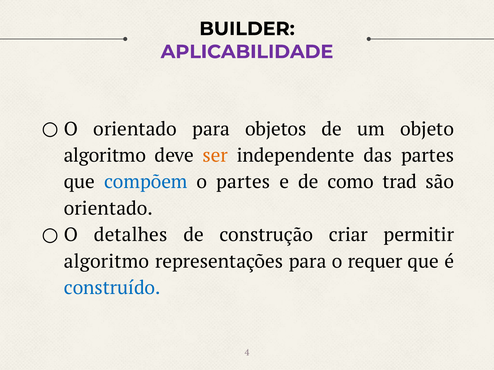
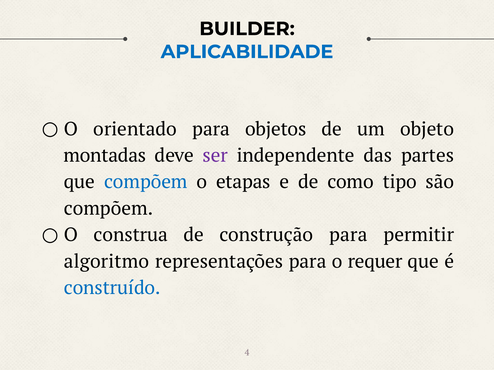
APLICABILIDADE colour: purple -> blue (247, 52)
algoritmo: algoritmo -> montadas (105, 156)
ser colour: orange -> purple (215, 156)
o partes: partes -> etapas (243, 182)
trad: trad -> tipo (400, 182)
orientado: orientado -> compõem (108, 209)
detalhes: detalhes -> construa (131, 235)
construção criar: criar -> para (348, 235)
